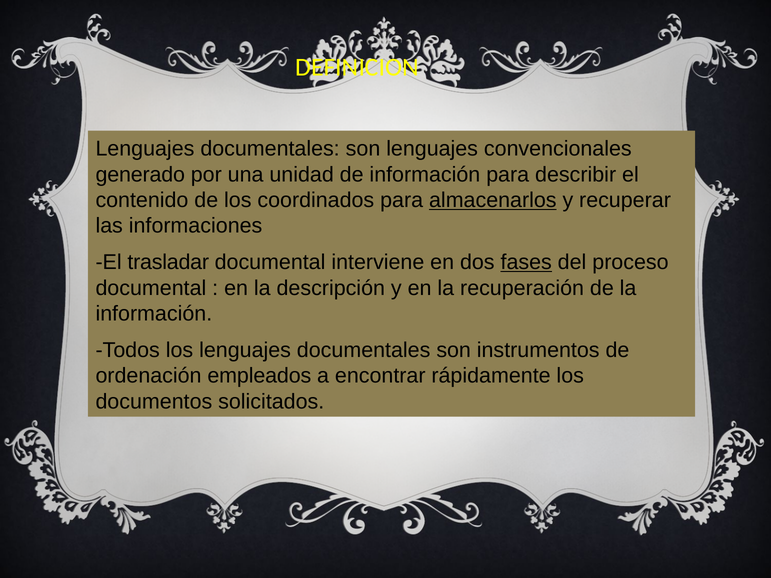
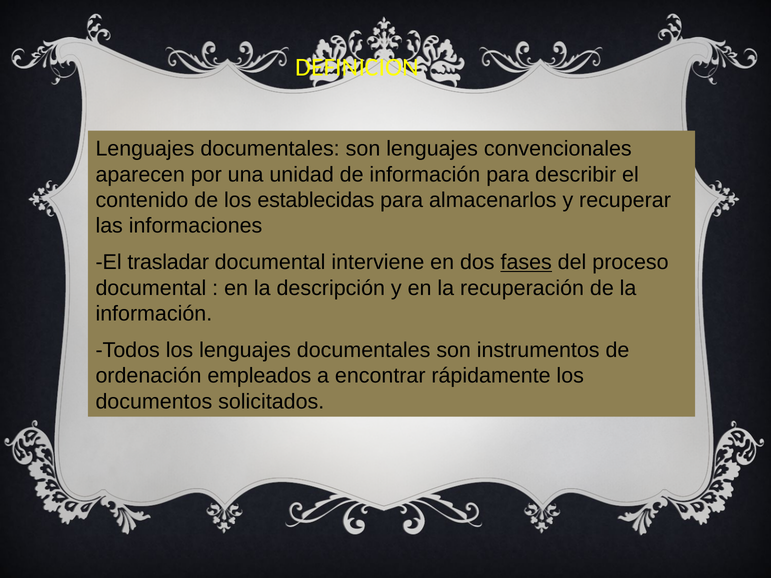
generado: generado -> aparecen (140, 175)
coordinados: coordinados -> establecidas (316, 200)
almacenarlos underline: present -> none (493, 200)
